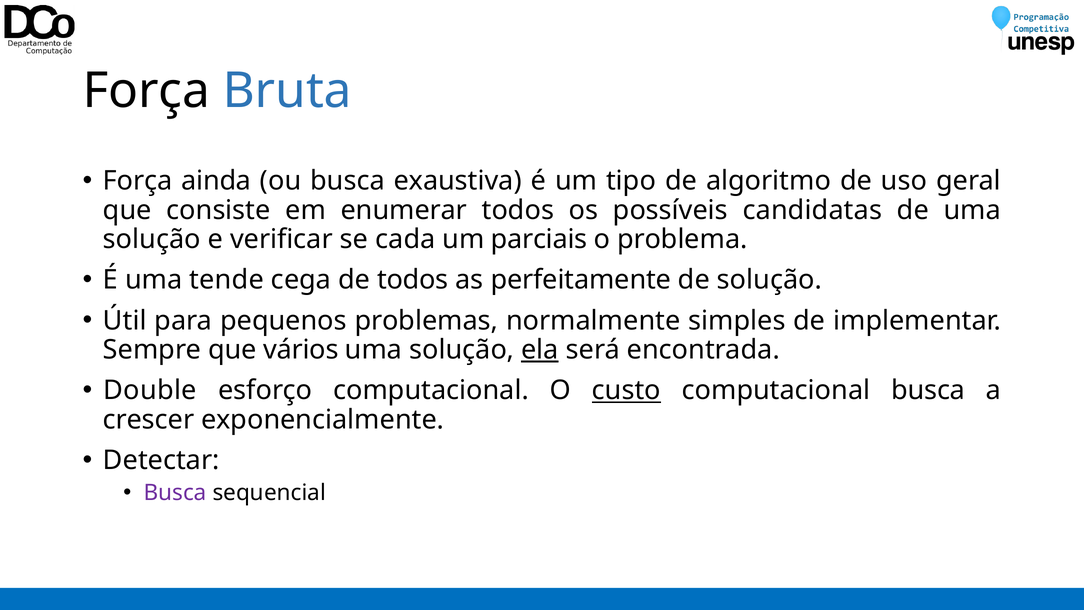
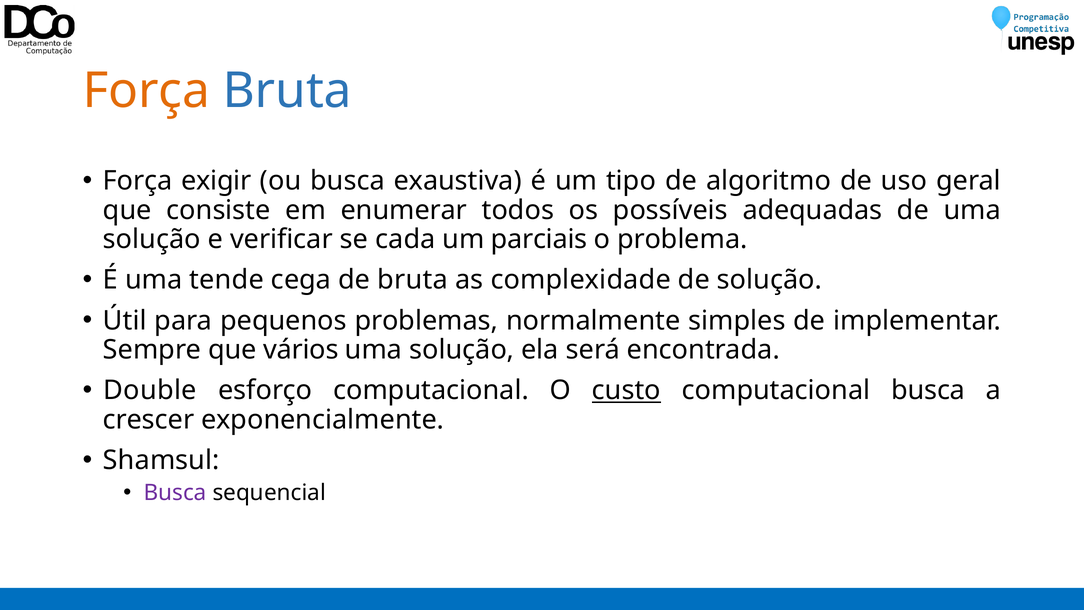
Força colour: black -> orange (146, 91)
ainda: ainda -> exigir (216, 181)
candidatas: candidatas -> adequadas (812, 210)
de todos: todos -> bruta (413, 280)
perfeitamente: perfeitamente -> complexidade (581, 280)
ela underline: present -> none (540, 350)
Detectar: Detectar -> Shamsul (161, 460)
